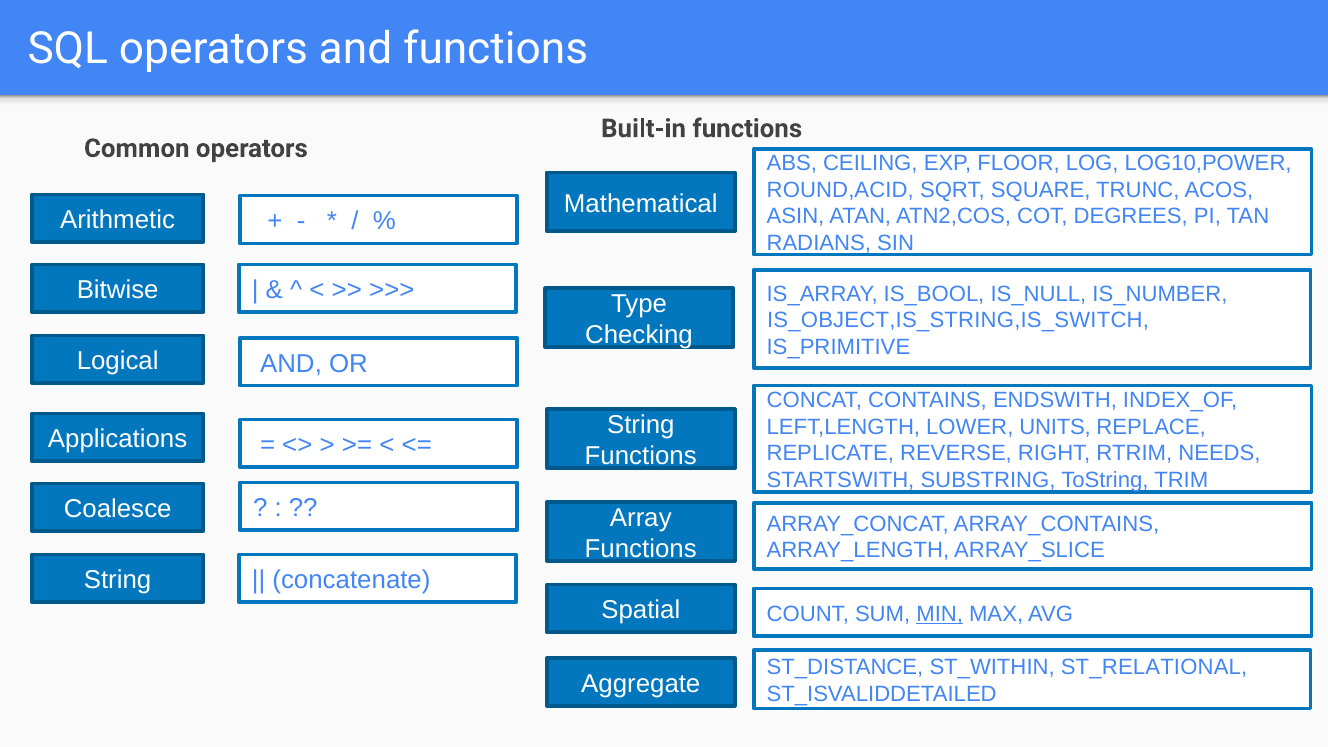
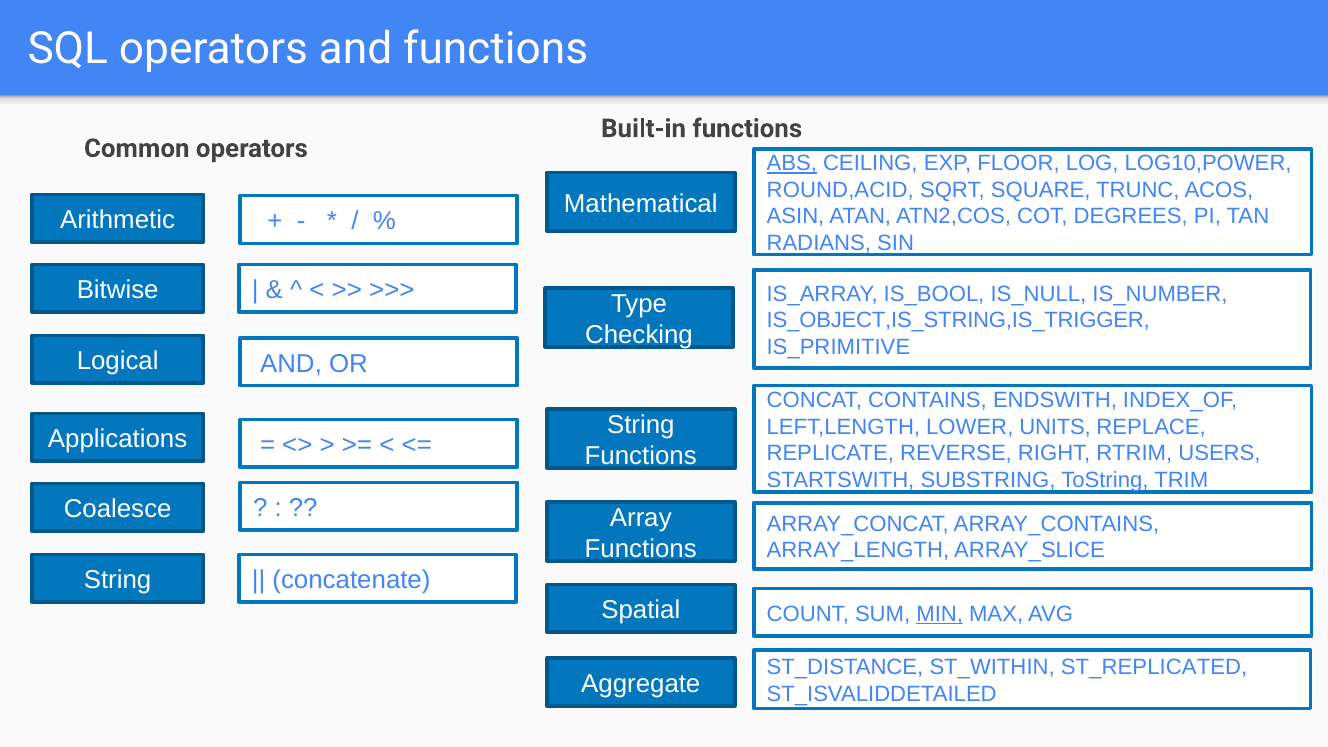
ABS underline: none -> present (792, 164)
IS_OBJECT,IS_STRING,IS_SWITCH: IS_OBJECT,IS_STRING,IS_SWITCH -> IS_OBJECT,IS_STRING,IS_TRIGGER (958, 320)
NEEDS: NEEDS -> USERS (1219, 454)
ST_RELATIONAL: ST_RELATIONAL -> ST_REPLICATED (1154, 668)
